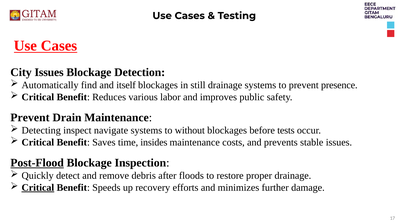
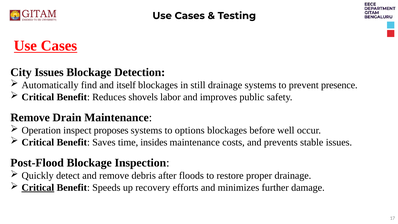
various: various -> shovels (143, 97)
Prevent: Prevent -> Remove (30, 117)
Detecting: Detecting -> Operation (41, 130)
navigate: navigate -> proposes (111, 130)
without: without -> options (190, 130)
tests: tests -> well (286, 130)
Post-Flood underline: present -> none (37, 163)
